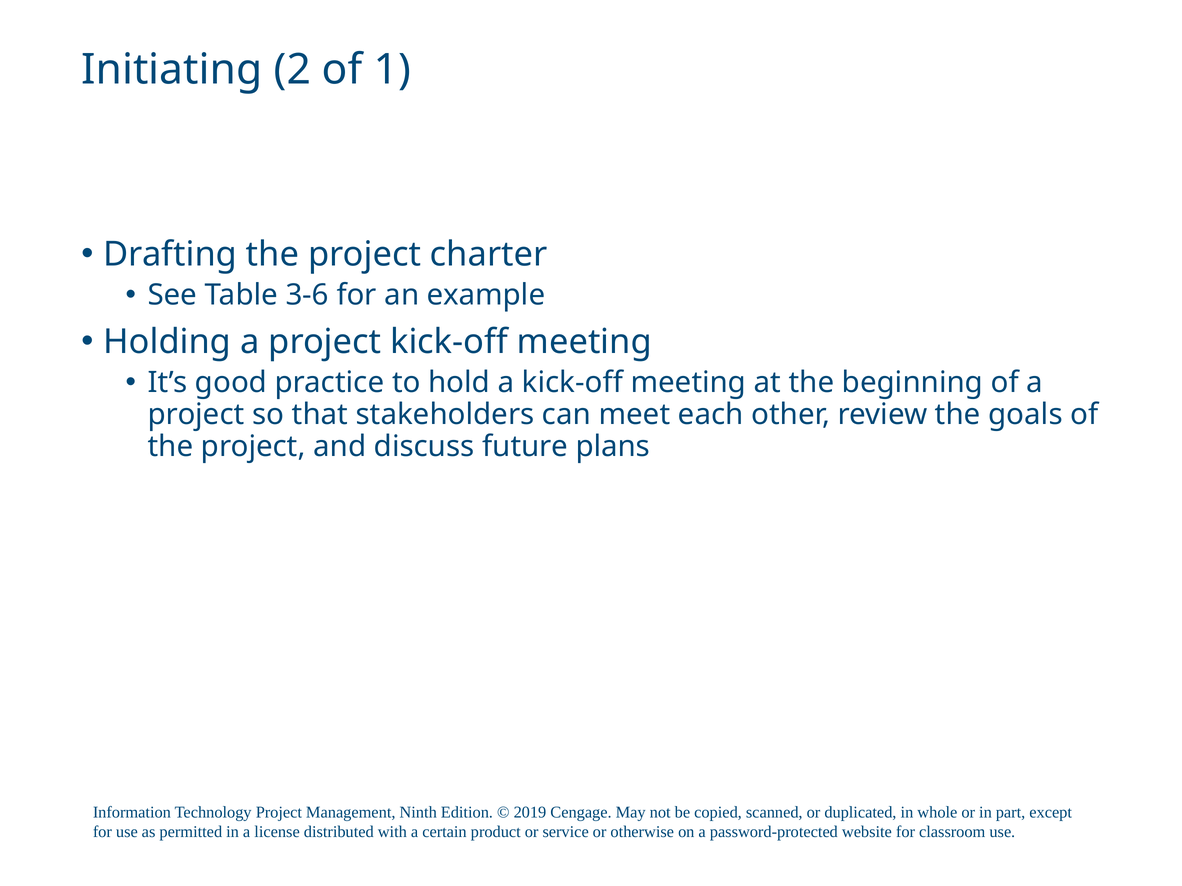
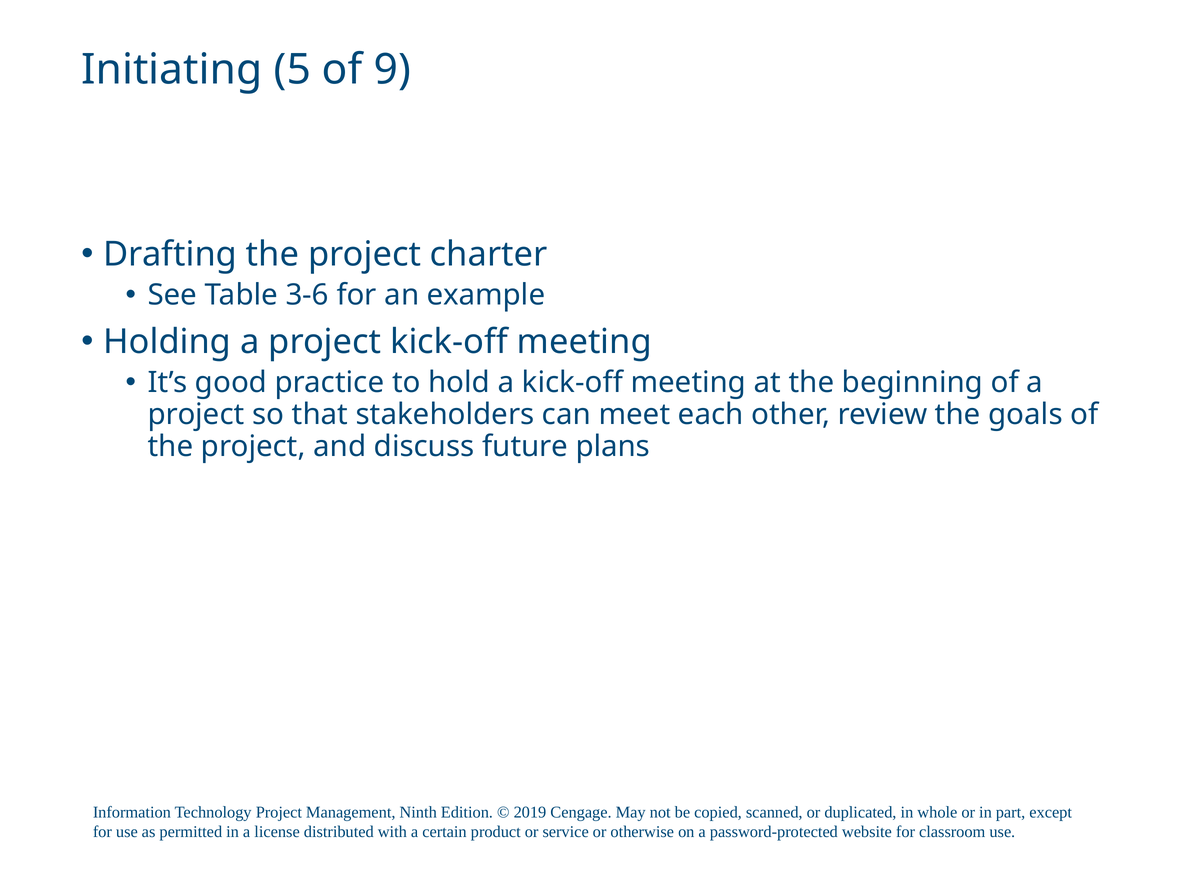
2: 2 -> 5 (292, 70)
1: 1 -> 9 (392, 70)
